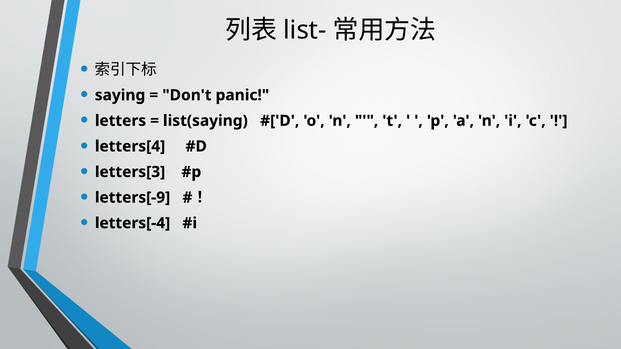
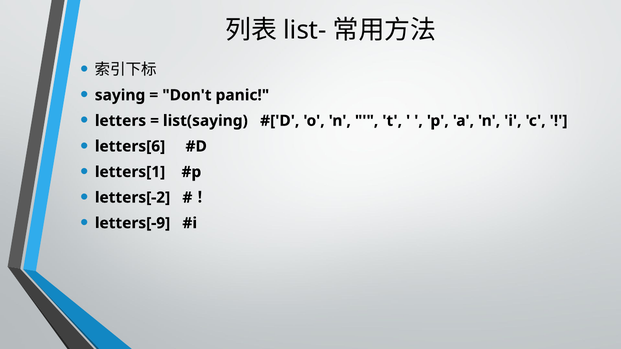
letters[4: letters[4 -> letters[6 (130, 146)
letters[3: letters[3 -> letters[1 (130, 172)
letters[-9: letters[-9 -> letters[-2 (133, 198)
letters[-4: letters[-4 -> letters[-9 (133, 223)
